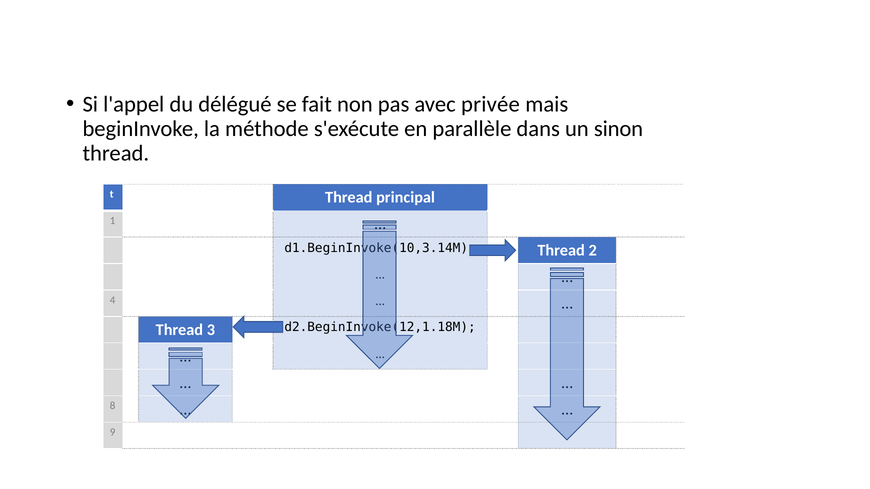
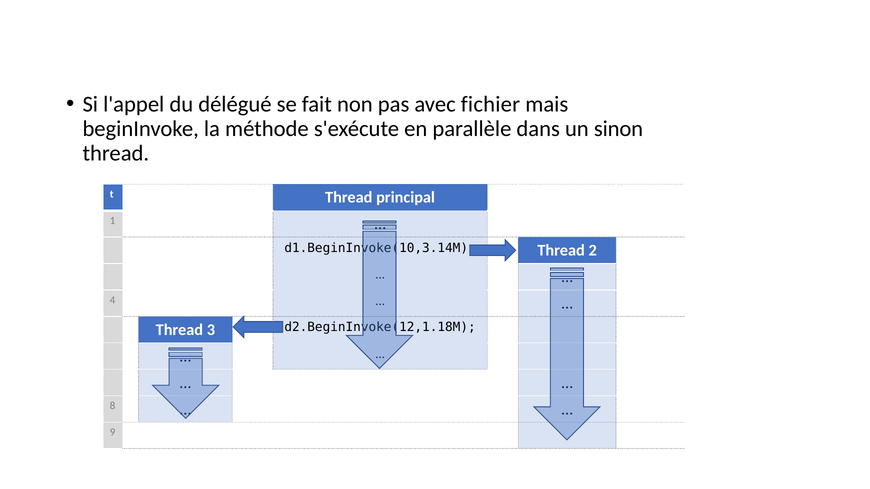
privée: privée -> fichier (490, 104)
